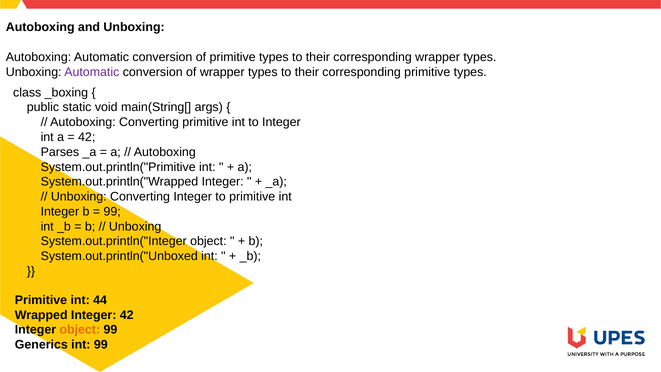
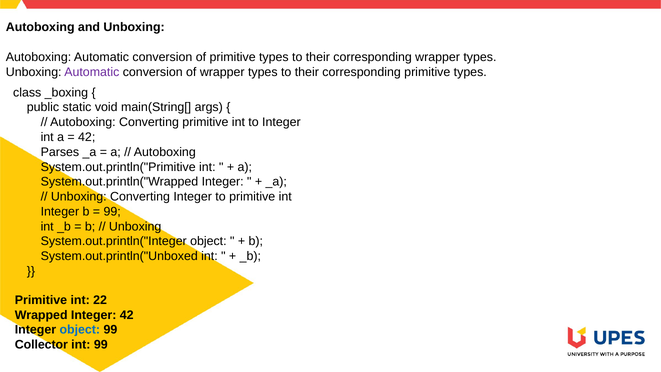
44: 44 -> 22 (100, 300)
object colour: orange -> blue (80, 330)
Generics: Generics -> Collector (41, 345)
